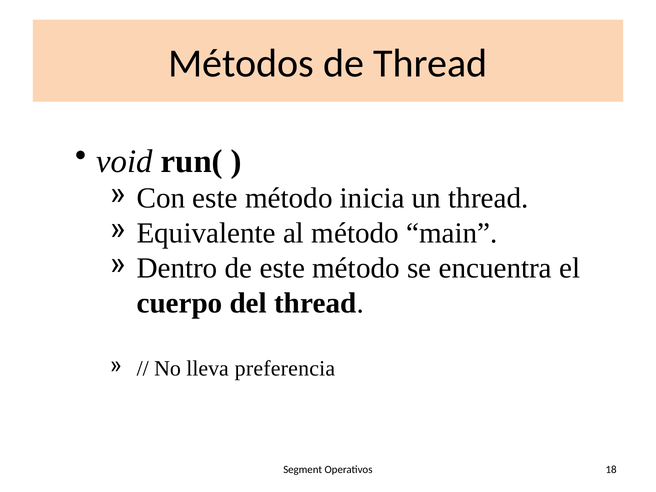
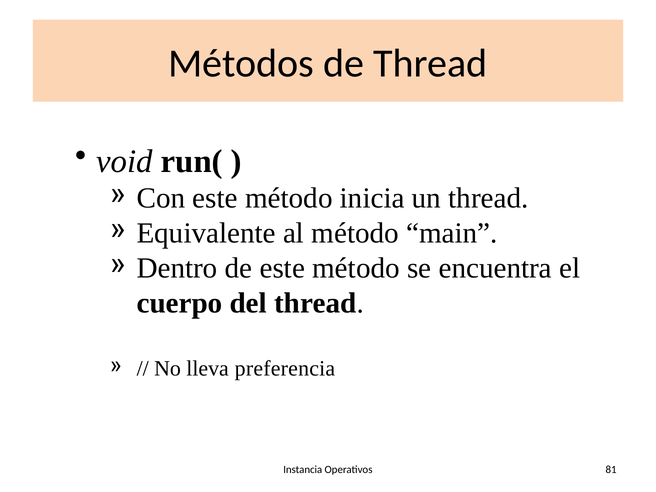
Segment: Segment -> Instancia (303, 470)
18: 18 -> 81 (611, 470)
